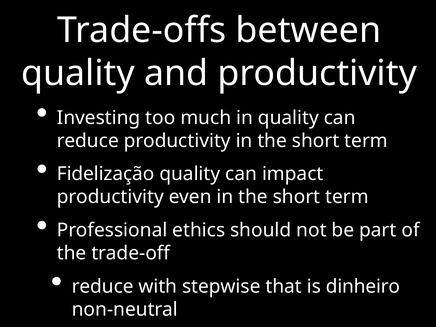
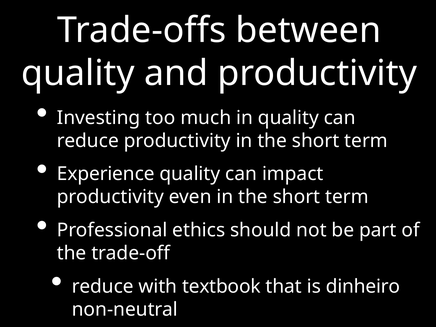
Fidelização: Fidelização -> Experience (106, 174)
stepwise: stepwise -> textbook (221, 286)
